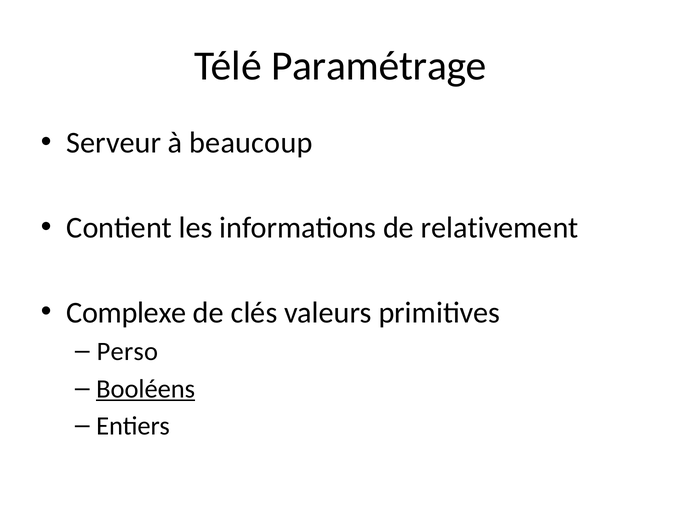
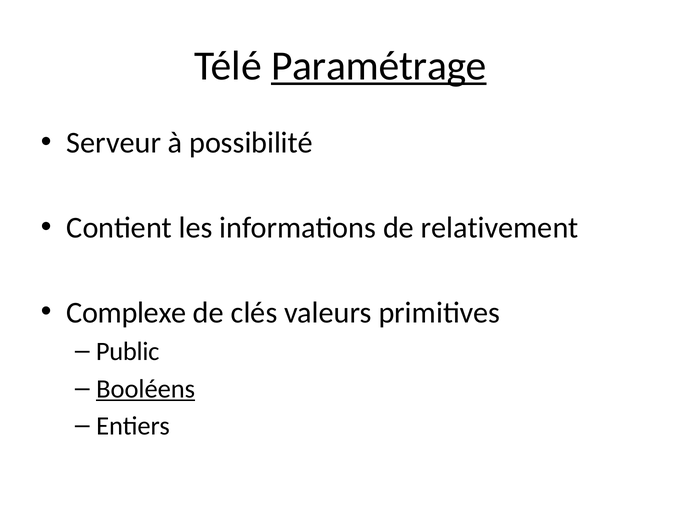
Paramétrage underline: none -> present (379, 66)
beaucoup: beaucoup -> possibilité (251, 143)
Perso: Perso -> Public (128, 352)
